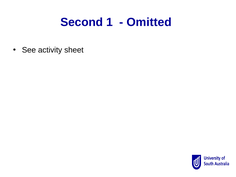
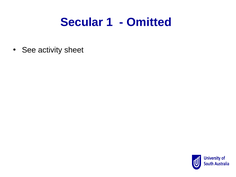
Second: Second -> Secular (82, 22)
